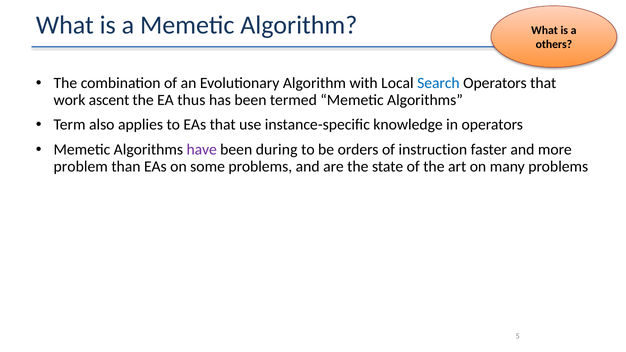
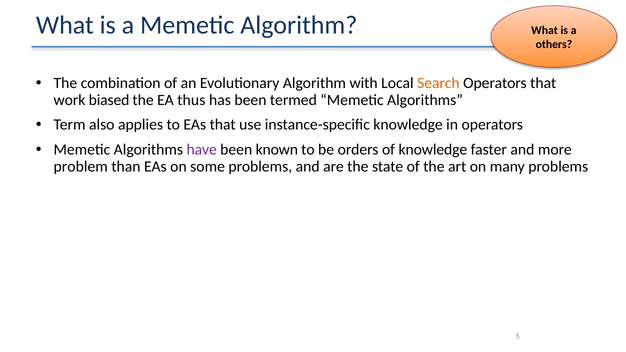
Search colour: blue -> orange (438, 83)
ascent: ascent -> biased (109, 100)
during: during -> known (277, 150)
of instruction: instruction -> knowledge (433, 150)
